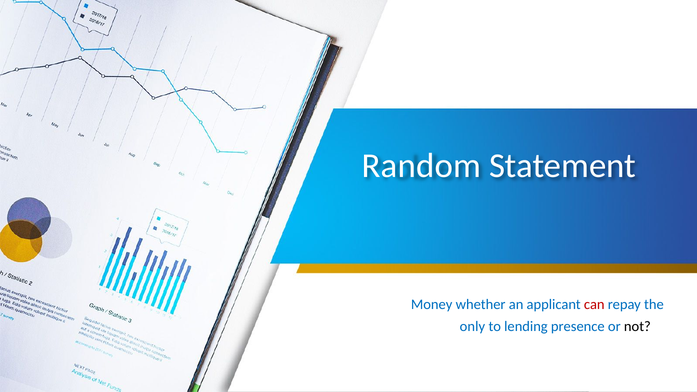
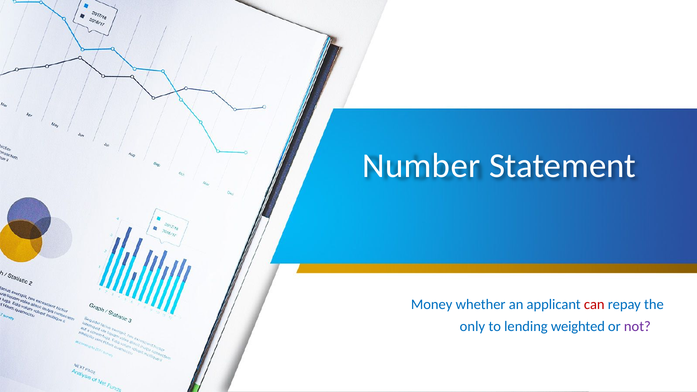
Random: Random -> Number (421, 166)
presence: presence -> weighted (578, 326)
not colour: black -> purple (637, 326)
